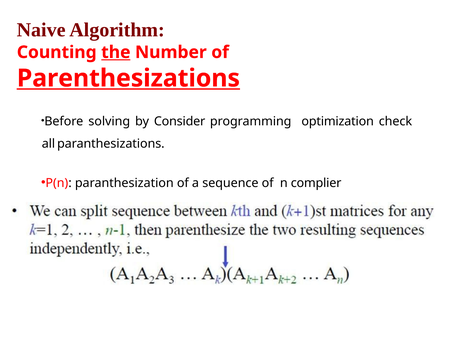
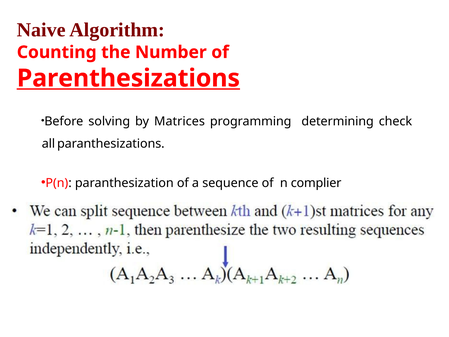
the underline: present -> none (116, 52)
Consider: Consider -> Matrices (180, 121)
optimization: optimization -> determining (338, 121)
